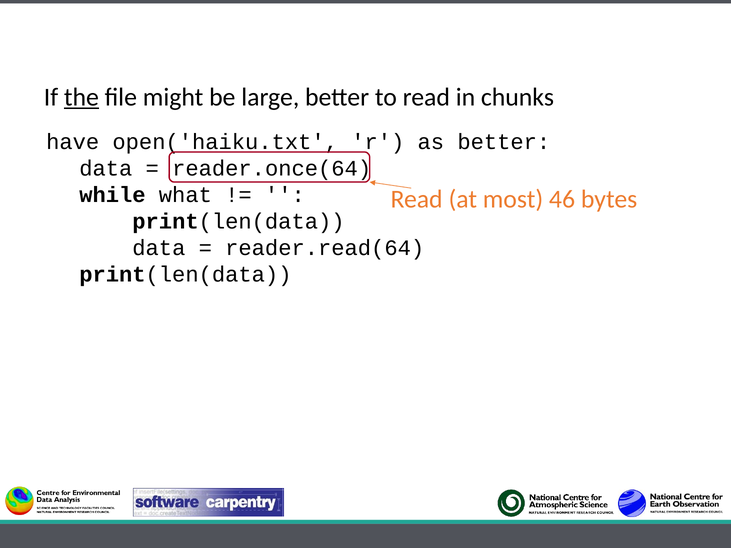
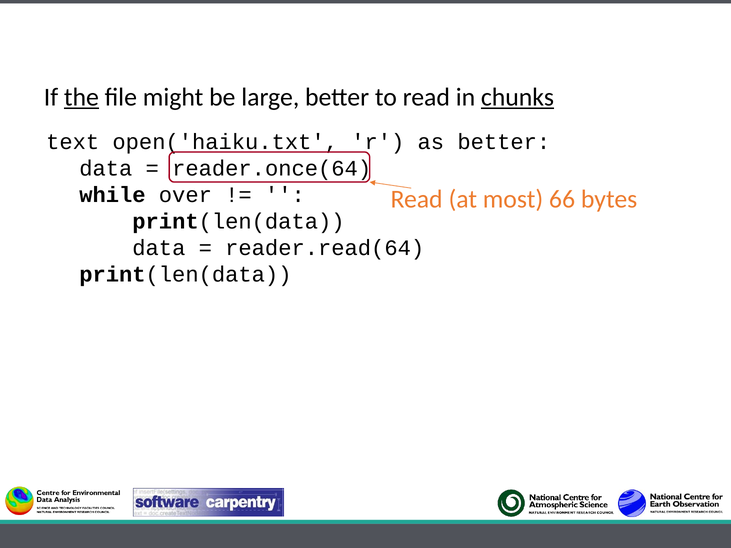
chunks underline: none -> present (517, 97)
have: have -> text (73, 142)
what: what -> over (185, 195)
46: 46 -> 66 (562, 199)
